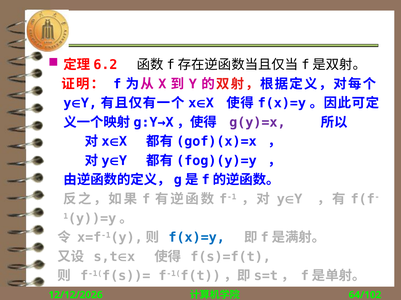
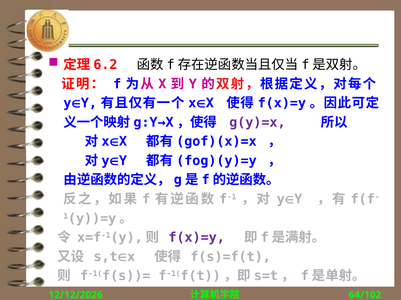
f(x)=y colour: blue -> purple (197, 238)
